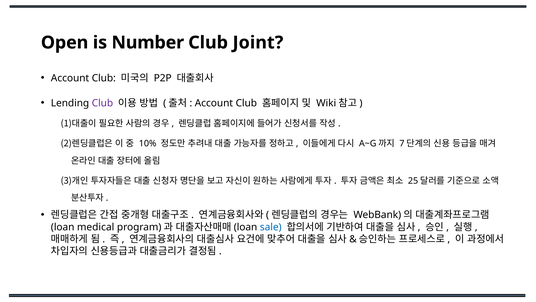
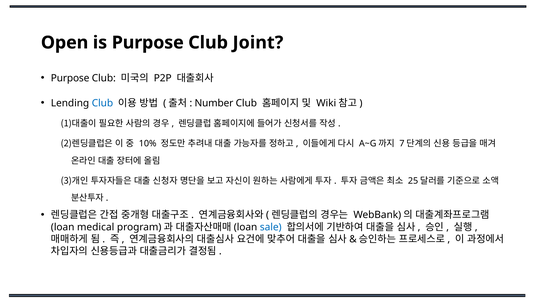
is Number: Number -> Purpose (148, 43)
Account: Account -> Purpose (70, 78)
Club colour: purple -> blue (102, 103)
Account: Account -> Number (214, 103)
